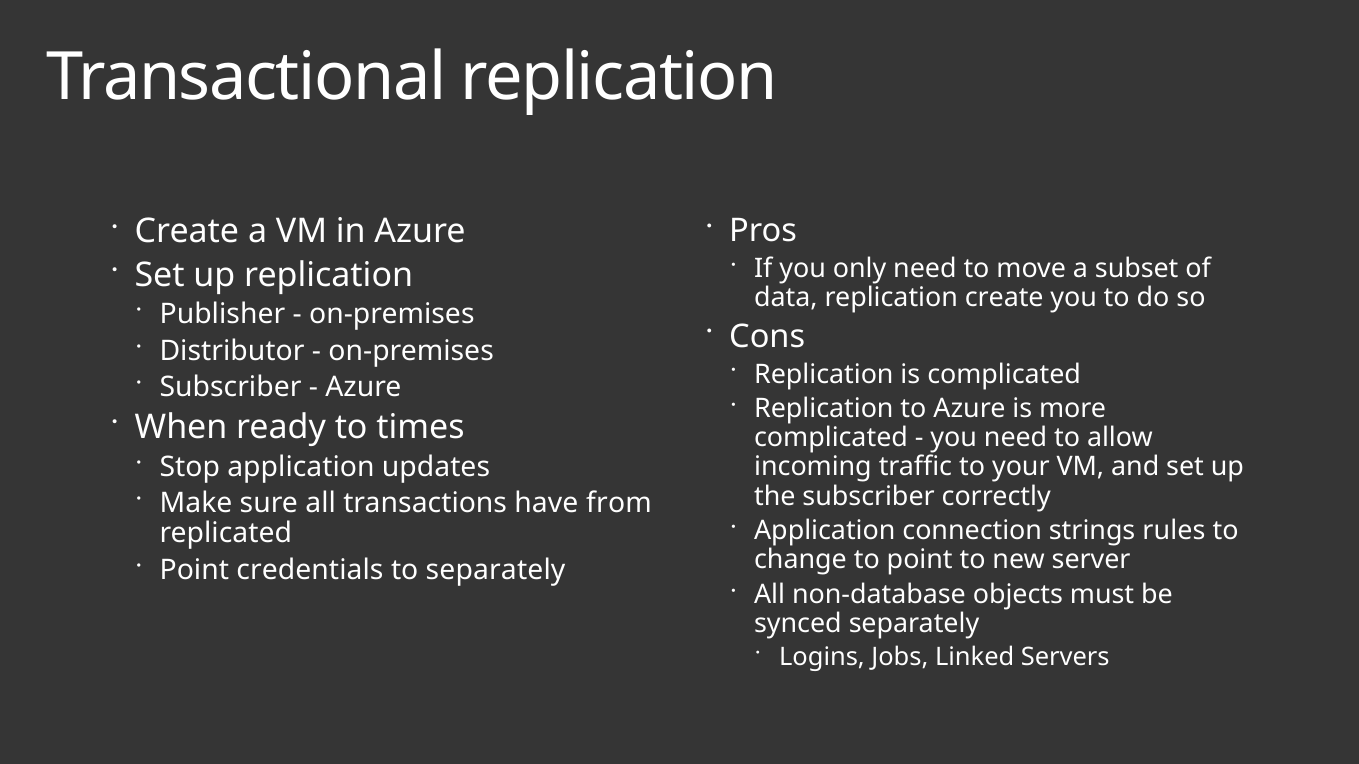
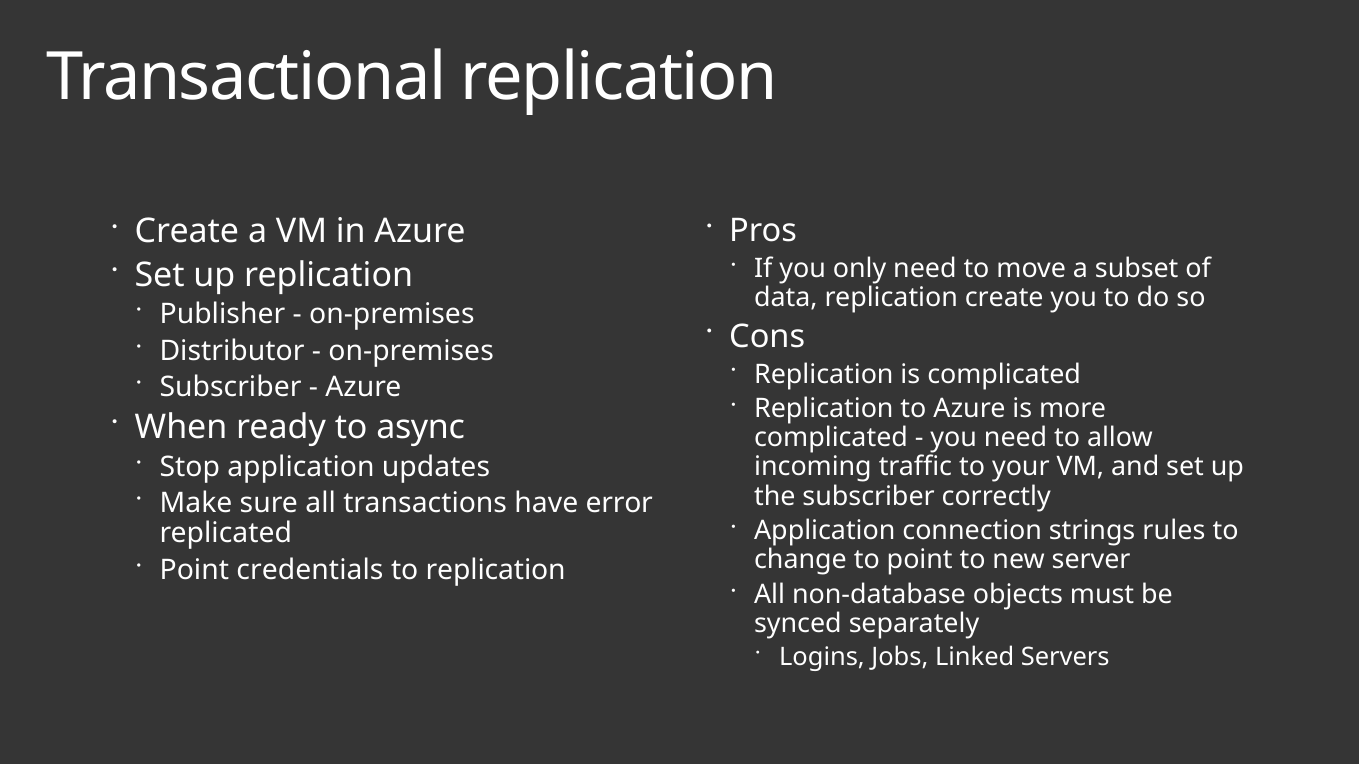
times: times -> async (421, 428)
from: from -> error (619, 503)
to separately: separately -> replication (496, 570)
